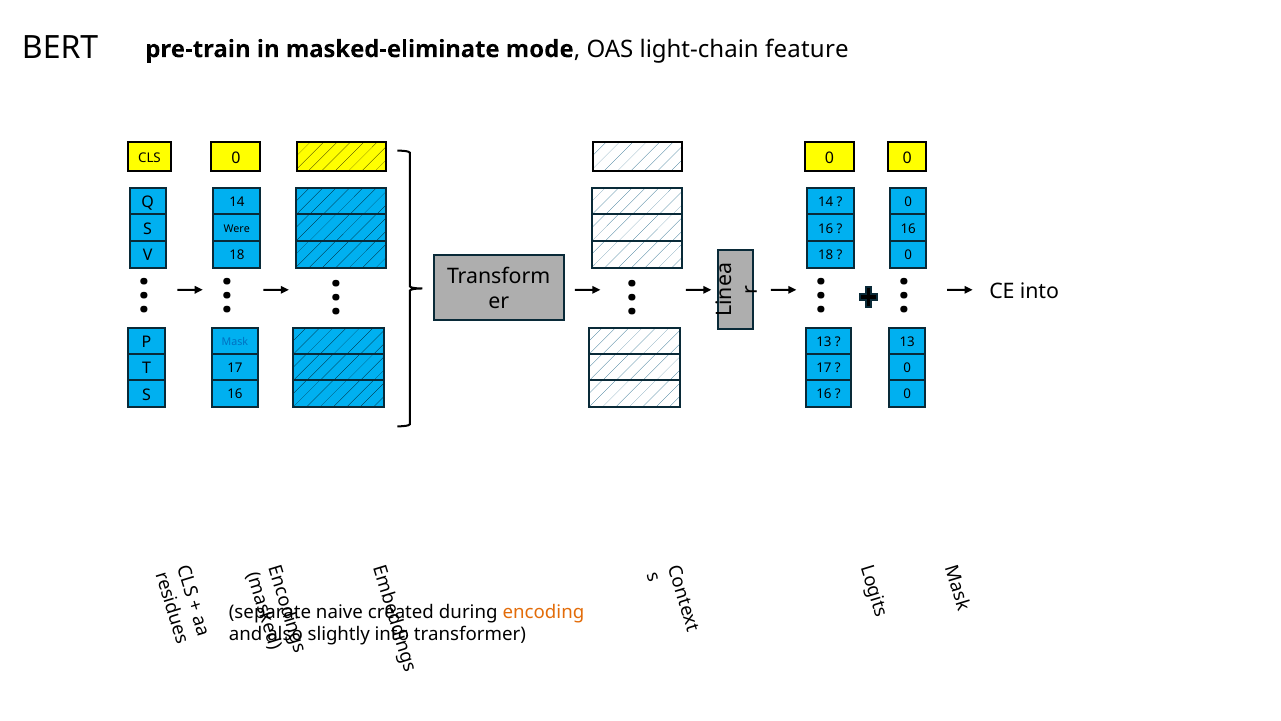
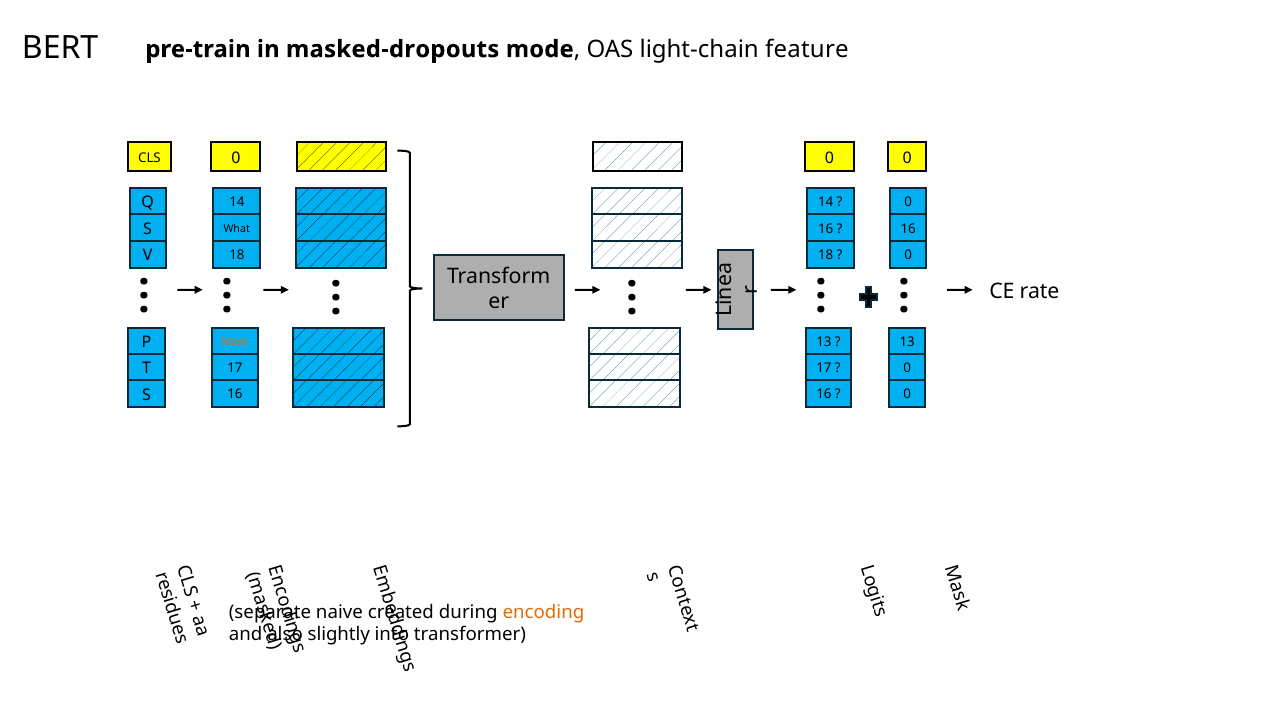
masked-eliminate: masked-eliminate -> masked-dropouts (393, 49)
Were: Were -> What (237, 228)
CE into: into -> rate (1040, 291)
Mask colour: blue -> orange (235, 342)
